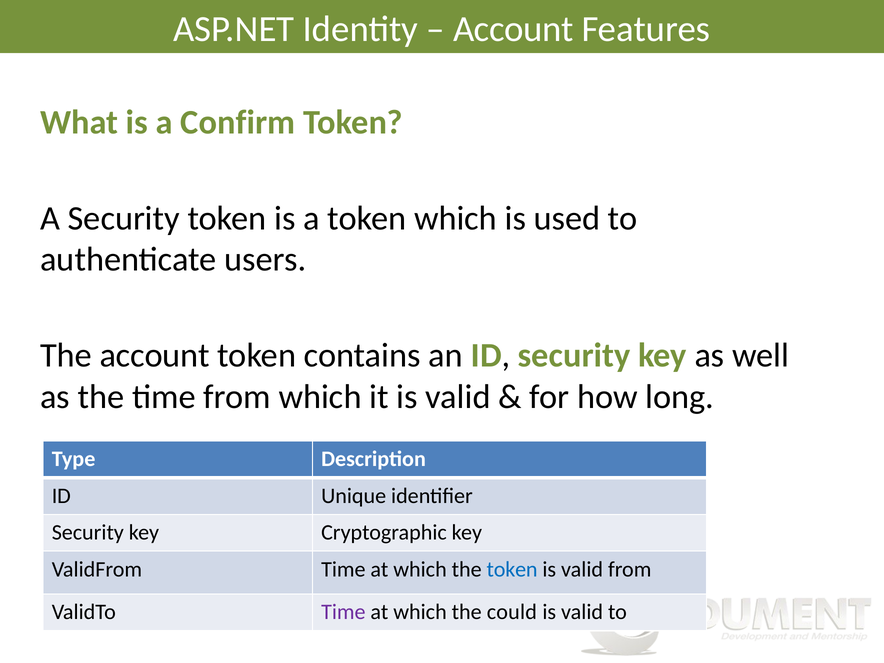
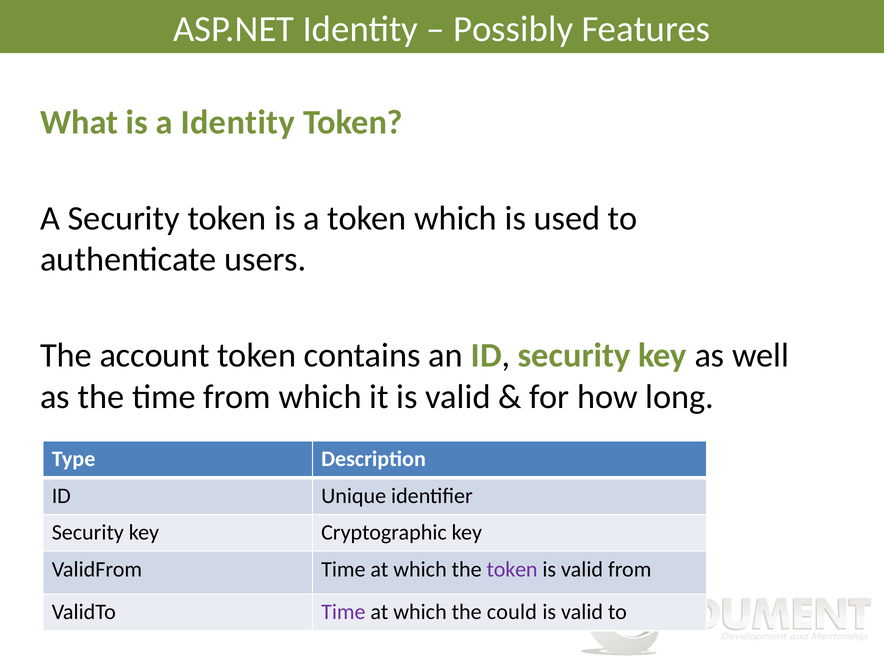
Account: Account -> Possibly (513, 29)
a Confirm: Confirm -> Identity (238, 122)
token colour: blue -> purple (512, 569)
